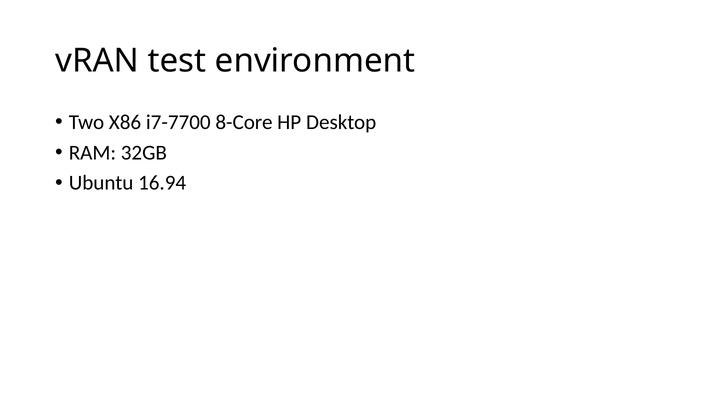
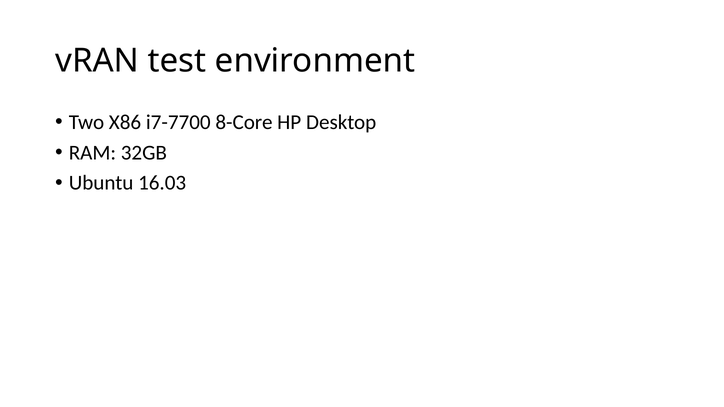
16.94: 16.94 -> 16.03 (162, 183)
